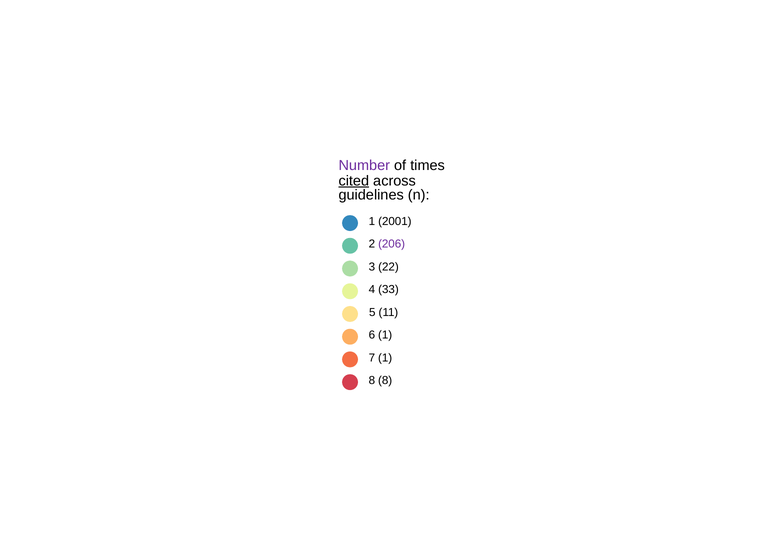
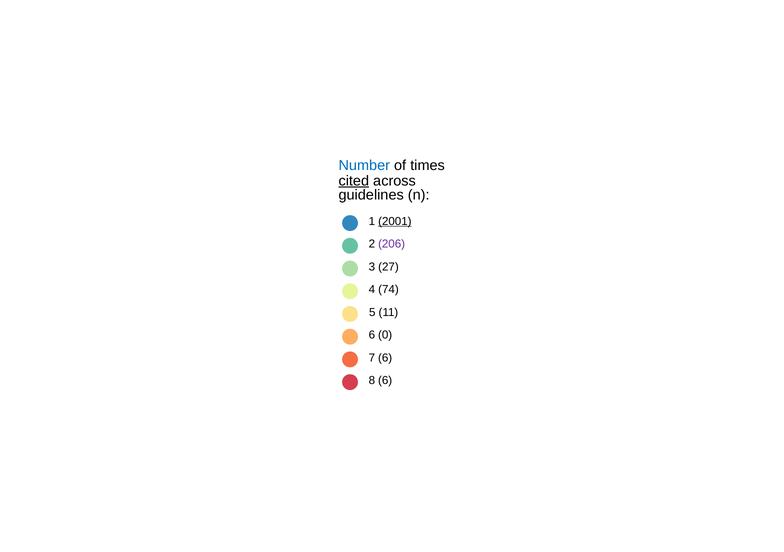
Number colour: purple -> blue (364, 165)
2001 underline: none -> present (395, 222)
22: 22 -> 27 (388, 267)
33: 33 -> 74 (388, 290)
6 1: 1 -> 0 (385, 335)
7 1: 1 -> 6 (385, 358)
8 8: 8 -> 6 (385, 381)
